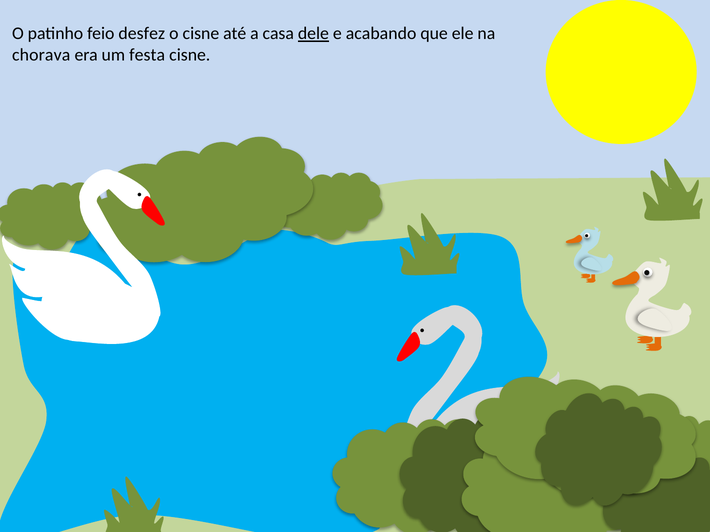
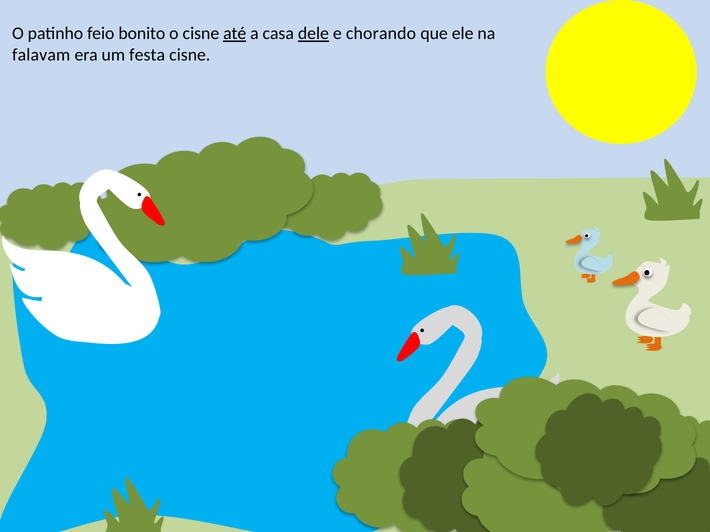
desfez: desfez -> bonito (142, 34)
até underline: none -> present (235, 34)
acabando: acabando -> chorando (381, 34)
chorava: chorava -> falavam (41, 55)
